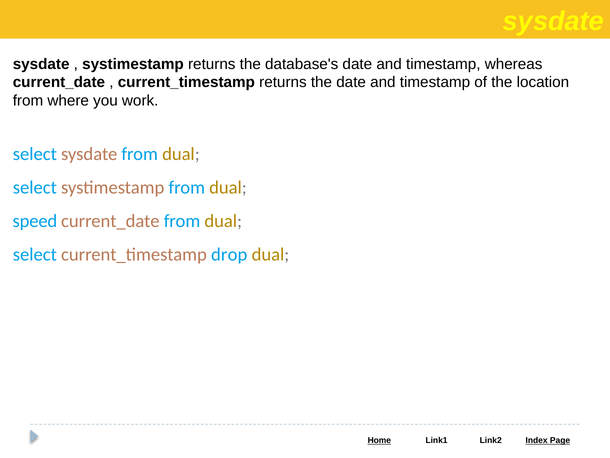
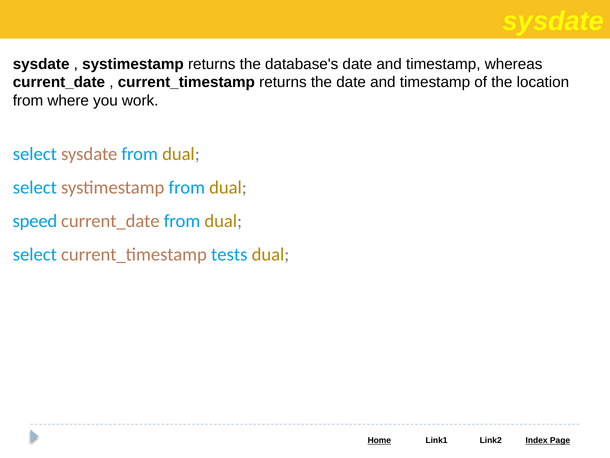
drop: drop -> tests (229, 254)
